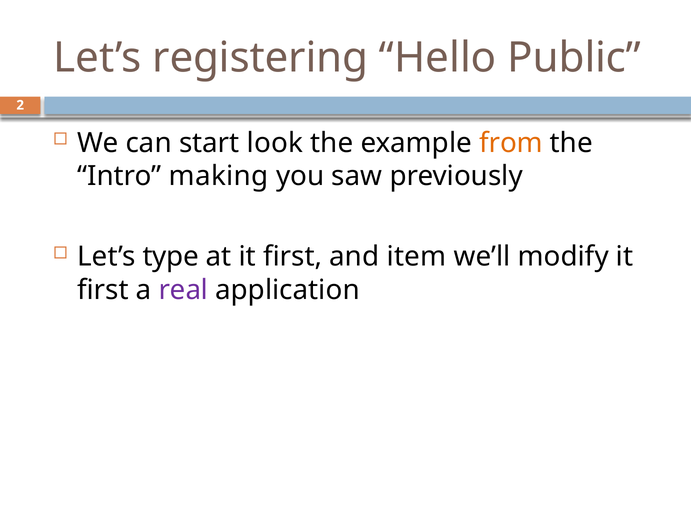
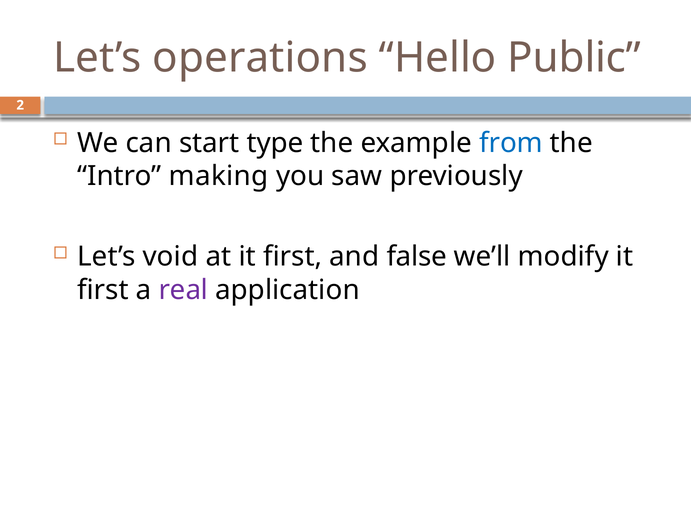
registering: registering -> operations (260, 58)
look: look -> type (275, 143)
from colour: orange -> blue (511, 143)
type: type -> void (171, 257)
item: item -> false (417, 257)
